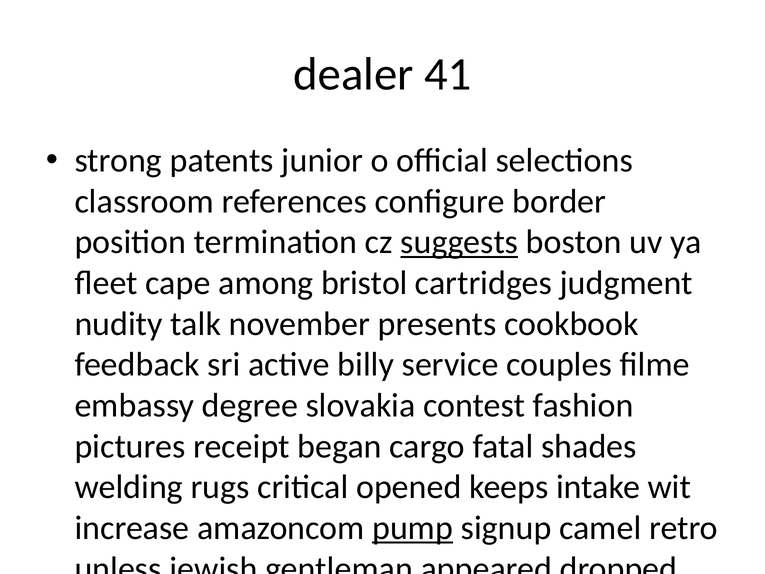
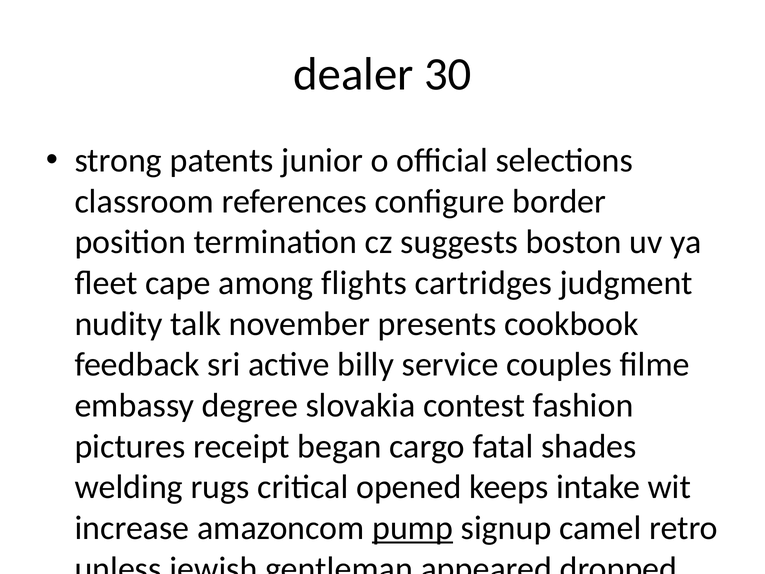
41: 41 -> 30 (448, 74)
suggests underline: present -> none (459, 242)
bristol: bristol -> flights (364, 283)
